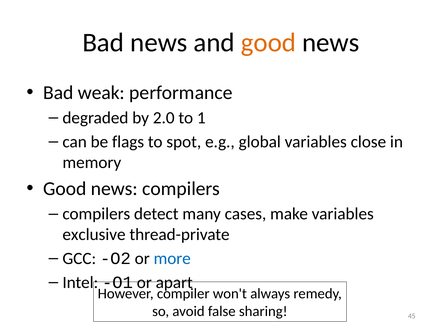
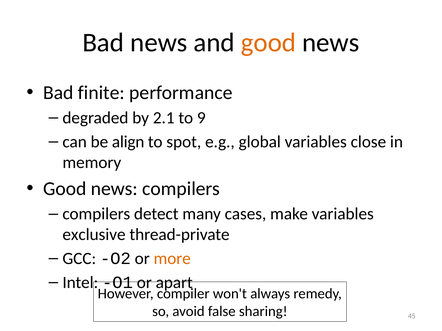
weak: weak -> finite (101, 93)
2.0: 2.0 -> 2.1 (164, 118)
1: 1 -> 9 (201, 118)
flags: flags -> align (128, 142)
more colour: blue -> orange (172, 259)
